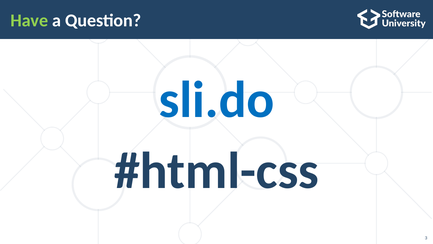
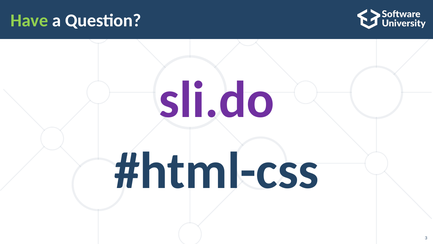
sli.do colour: blue -> purple (217, 100)
